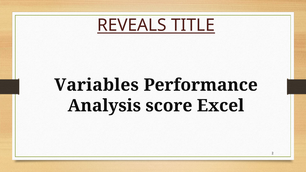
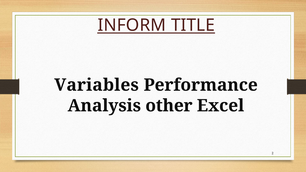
REVEALS: REVEALS -> INFORM (132, 25)
score: score -> other (169, 106)
